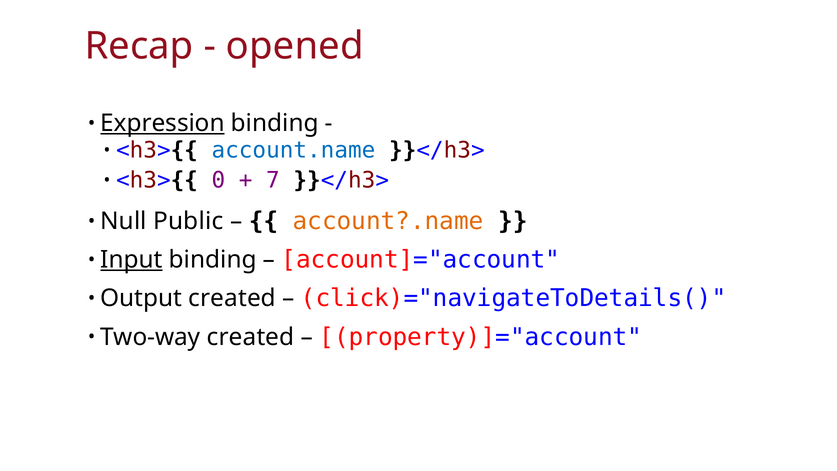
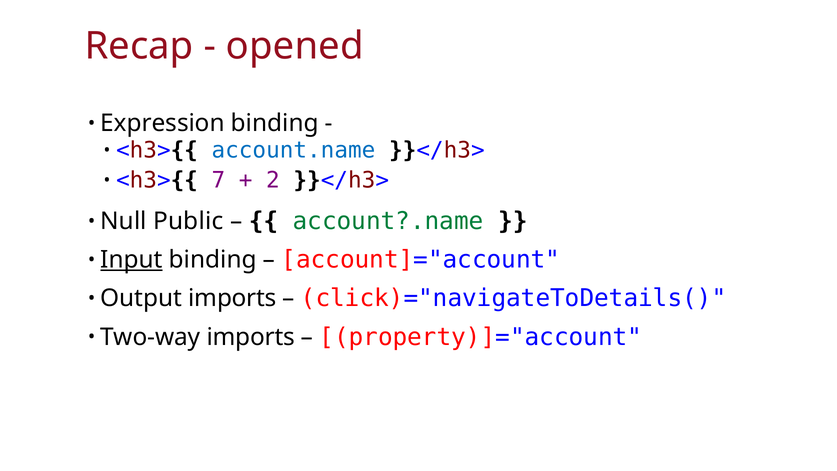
Expression underline: present -> none (163, 123)
0: 0 -> 7 (218, 180)
7: 7 -> 2 (273, 180)
account?.name colour: orange -> green (388, 221)
Output created: created -> imports (232, 298)
Two-way created: created -> imports (251, 337)
